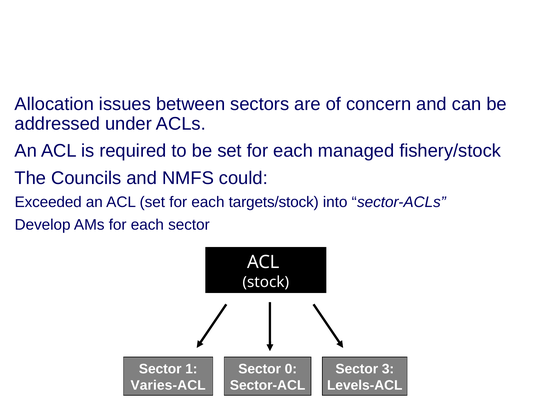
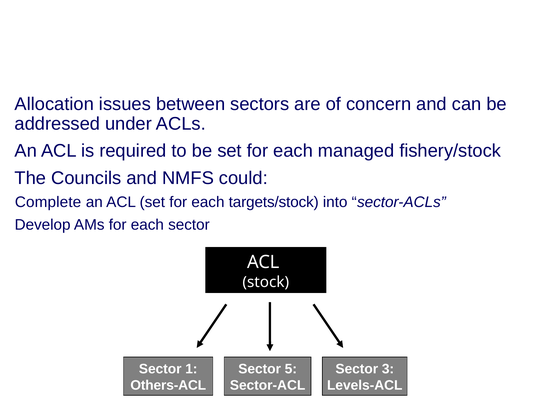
Exceeded: Exceeded -> Complete (48, 202)
0: 0 -> 5 (291, 369)
Varies-ACL: Varies-ACL -> Others-ACL (168, 385)
